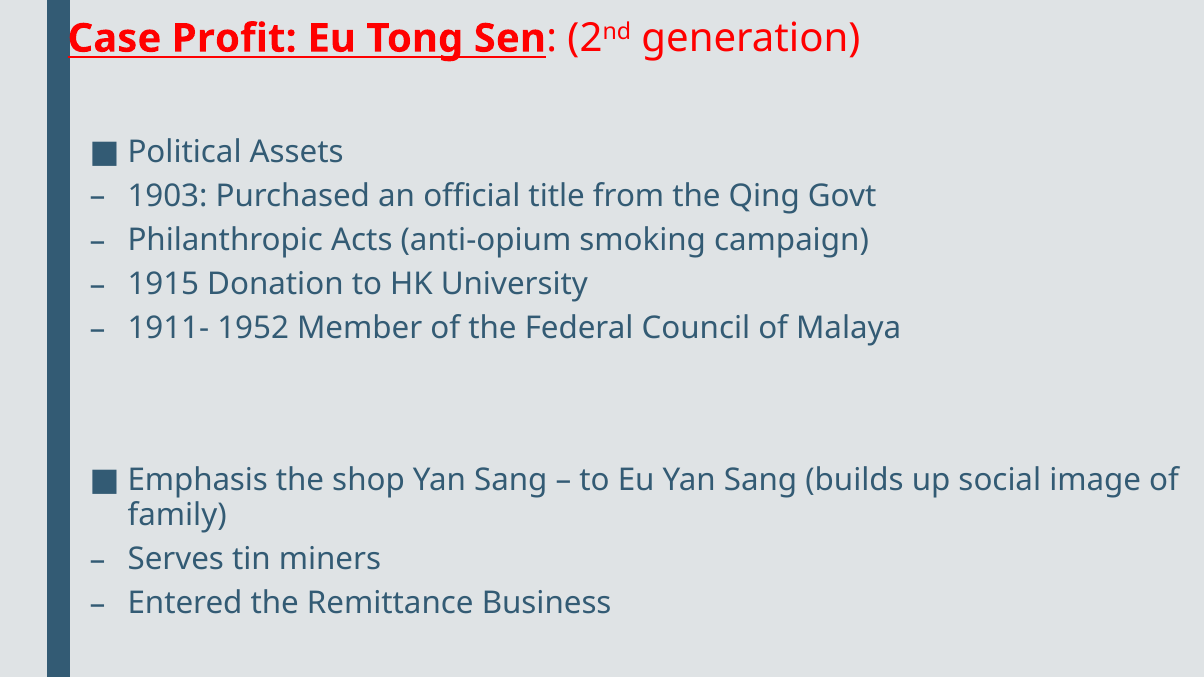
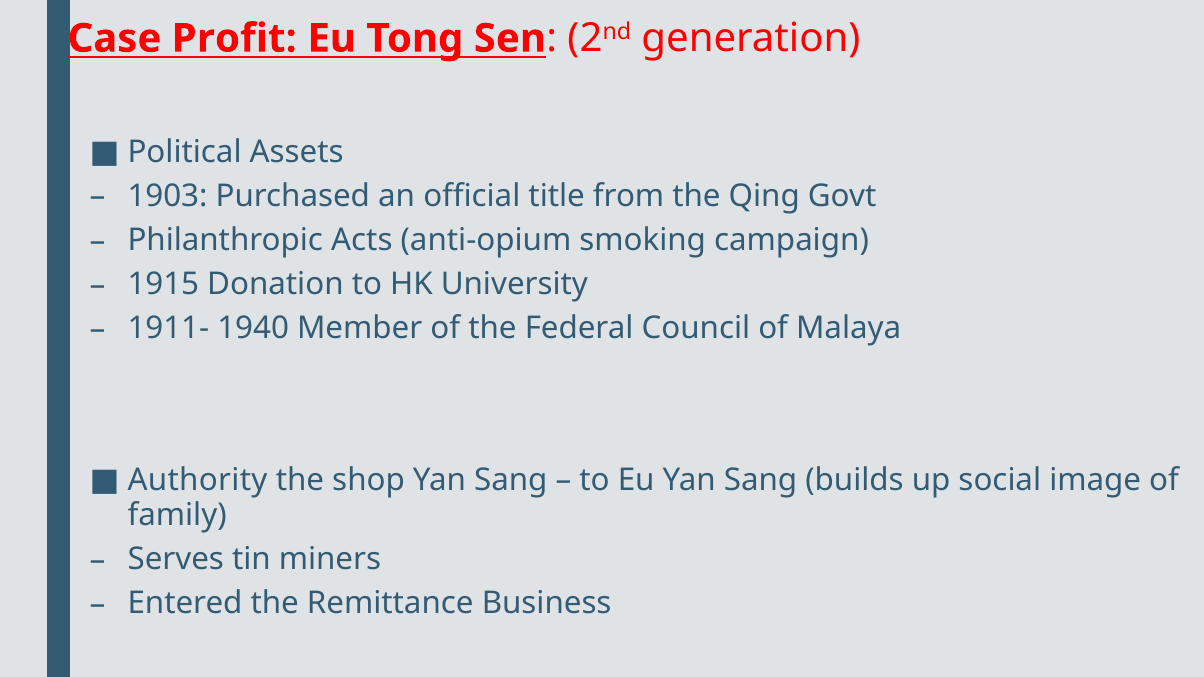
1952: 1952 -> 1940 (253, 329)
Emphasis: Emphasis -> Authority (198, 480)
